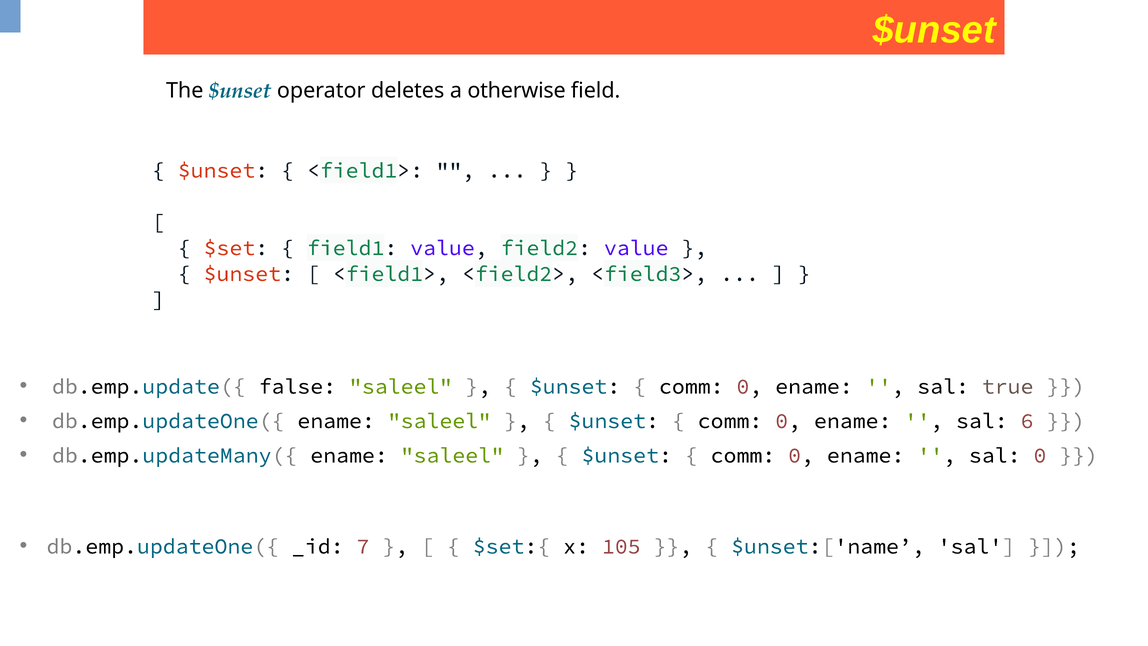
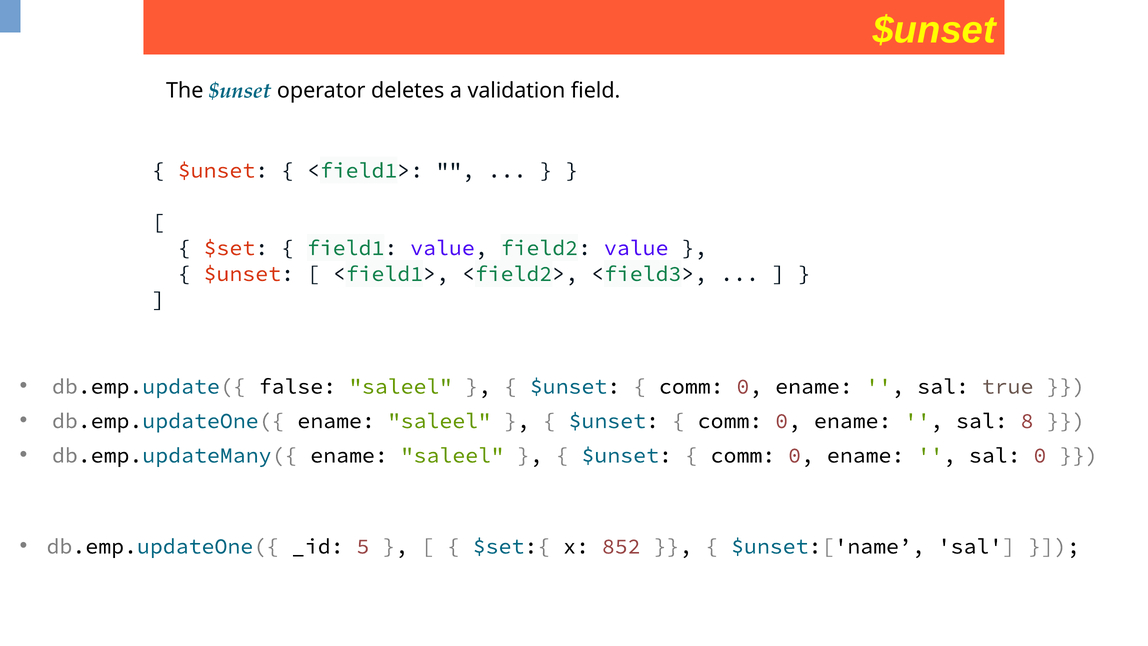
otherwise: otherwise -> validation (517, 90)
6: 6 -> 8 (1027, 421)
7: 7 -> 5 (363, 546)
105: 105 -> 852 (621, 546)
